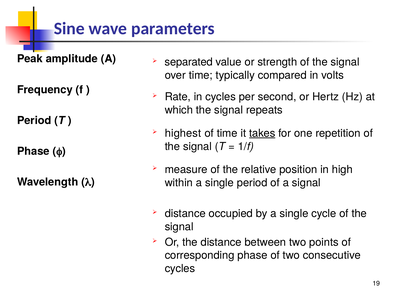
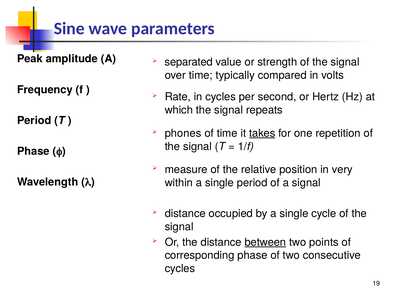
highest: highest -> phones (183, 133)
high: high -> very (342, 170)
between underline: none -> present (265, 242)
